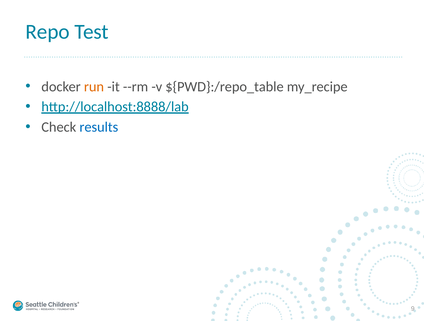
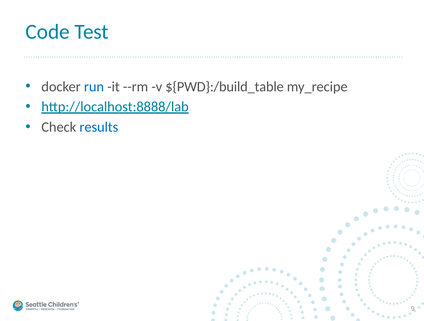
Repo: Repo -> Code (48, 32)
run colour: orange -> blue (94, 87)
${PWD}:/repo_table: ${PWD}:/repo_table -> ${PWD}:/build_table (225, 87)
